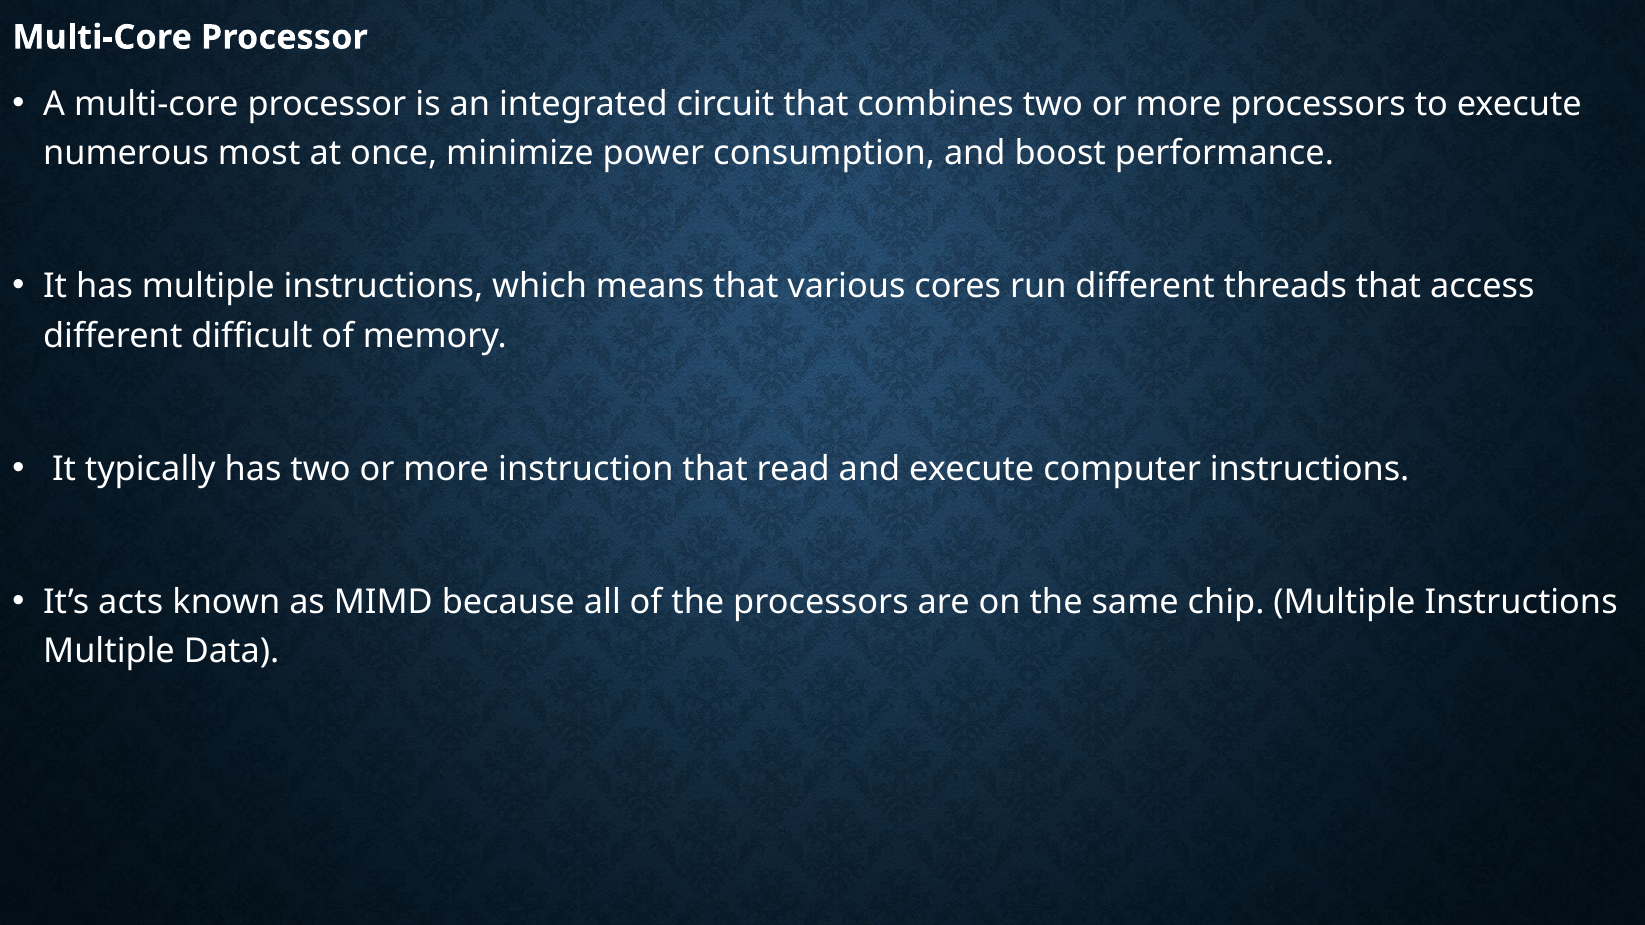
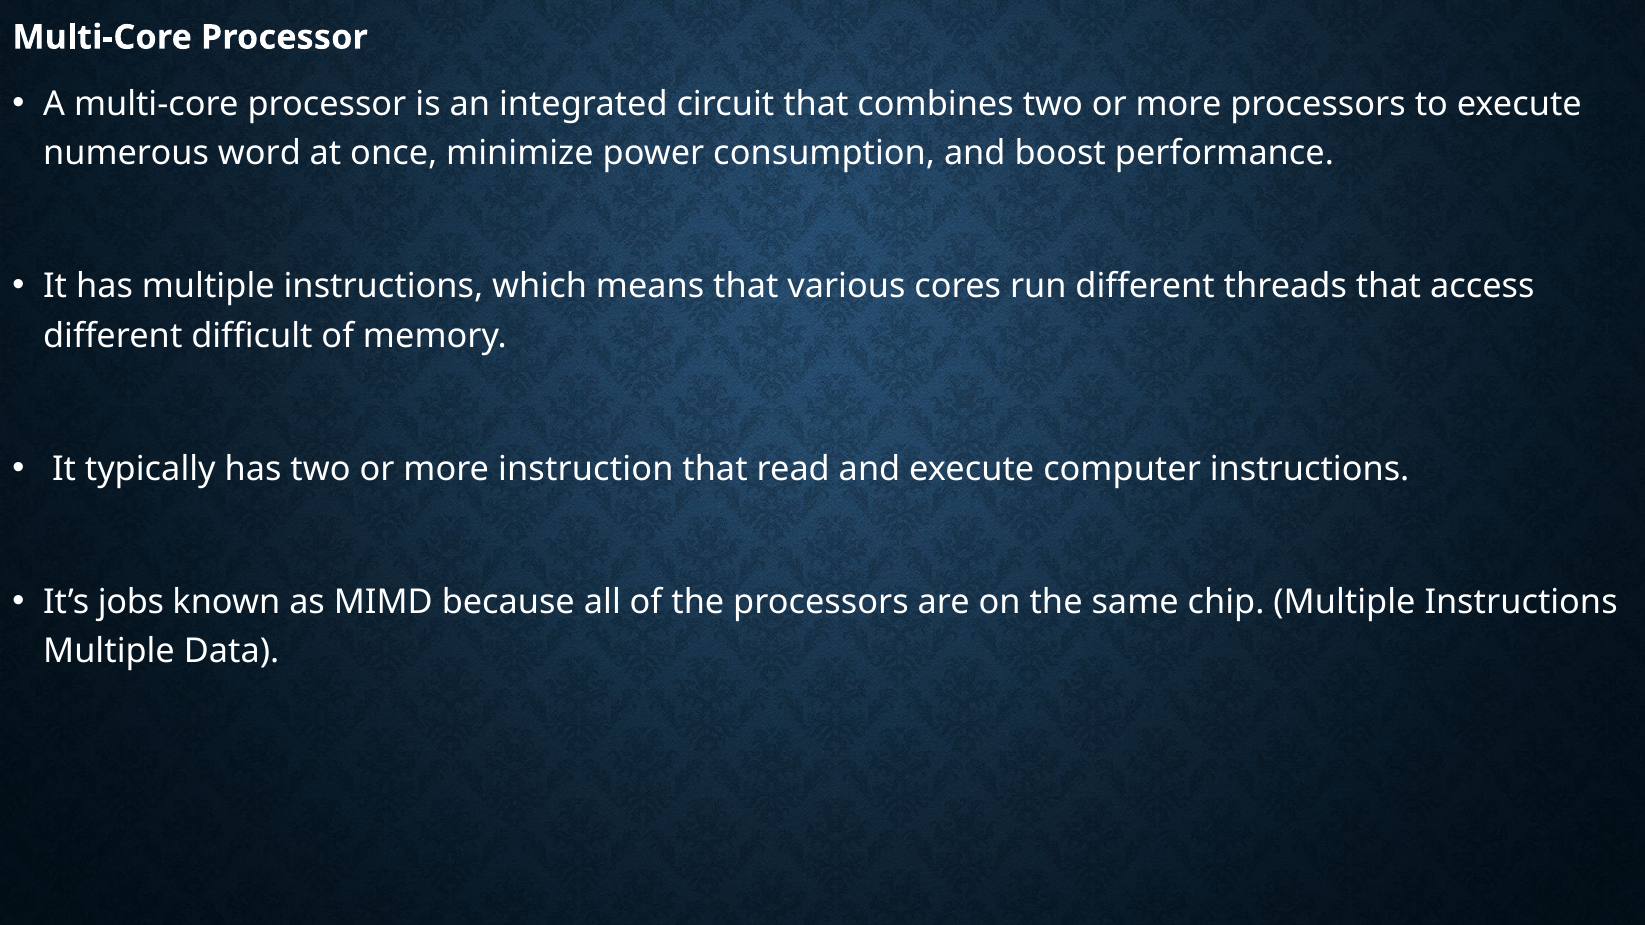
most: most -> word (259, 153)
acts: acts -> jobs (131, 602)
